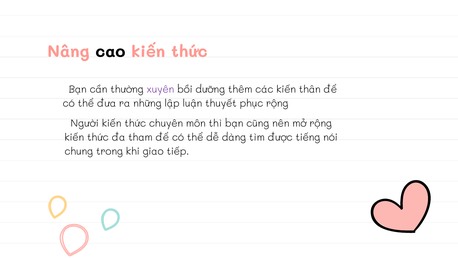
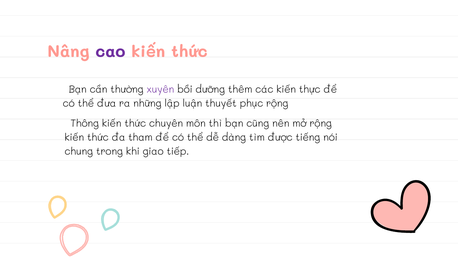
cao colour: black -> purple (111, 52)
thân: thân -> thực (310, 89)
Người: Người -> Thông (85, 123)
